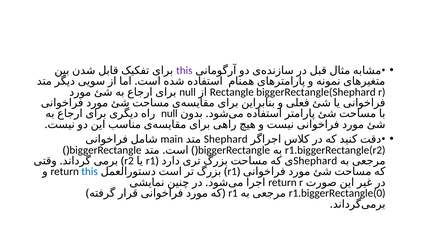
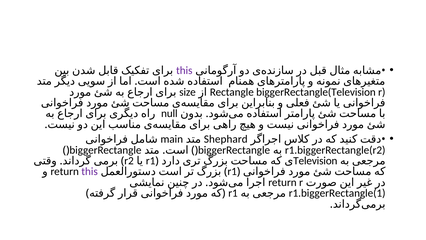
null: null -> size (188, 92)
biggerRectangle(Shephard: biggerRectangle(Shephard -> biggerRectangle(Television (316, 92)
Shephard: Shephard -> Television (315, 161)
this colour: blue -> purple (90, 171)
r1.biggerRectangle(0: r1.biggerRectangle(0 -> r1.biggerRectangle(1 (337, 193)
